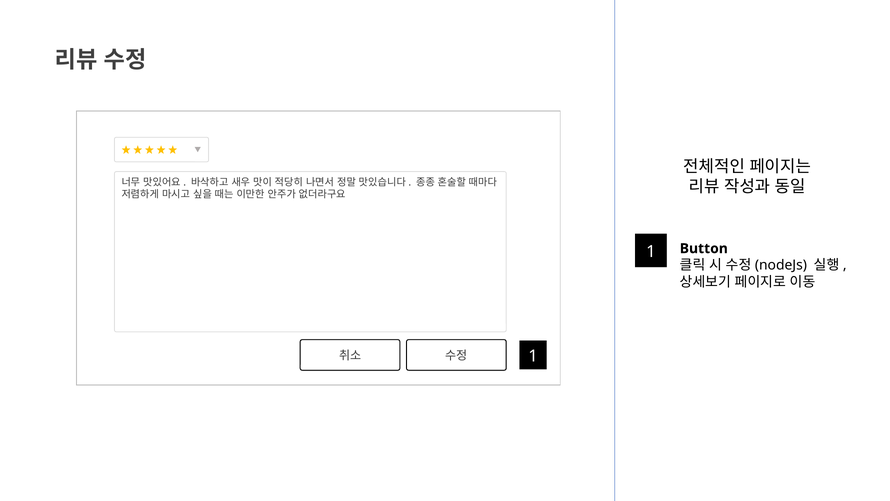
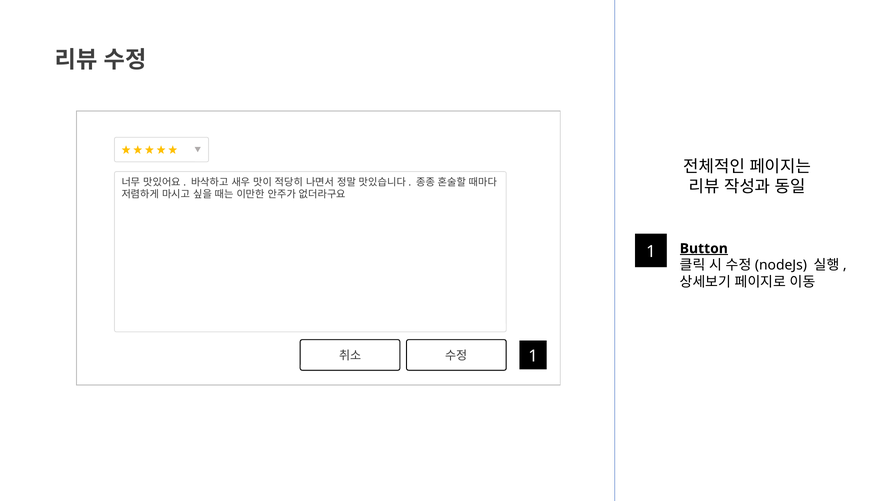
Button underline: none -> present (704, 248)
